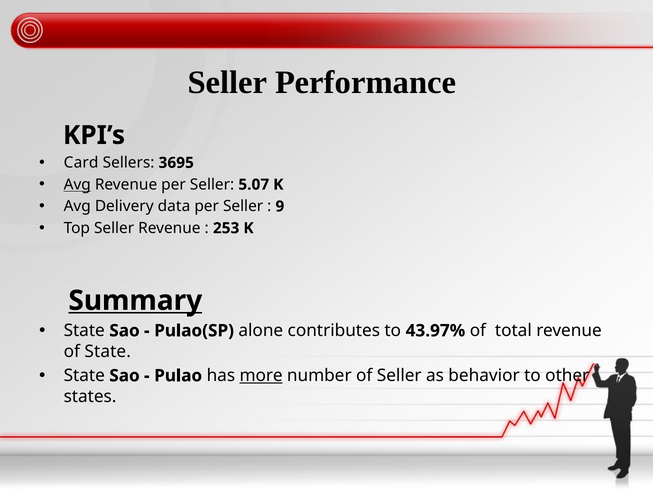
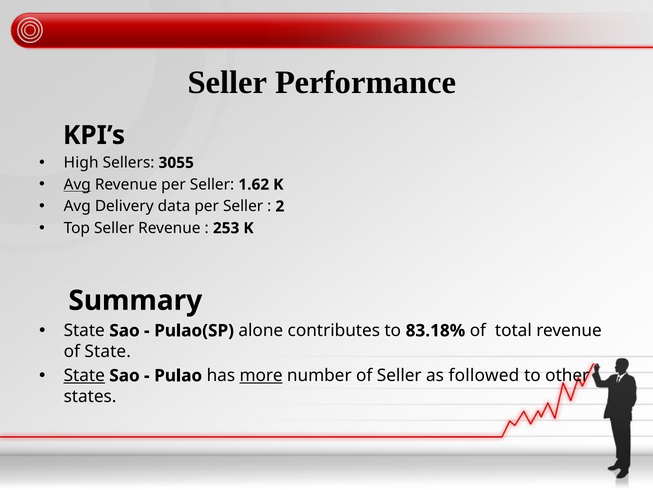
Card: Card -> High (81, 163)
3695: 3695 -> 3055 (176, 163)
5.07: 5.07 -> 1.62 (254, 184)
9: 9 -> 2 (280, 206)
Summary underline: present -> none (135, 300)
43.97%: 43.97% -> 83.18% (435, 331)
State underline: none -> present (84, 375)
behavior: behavior -> followed (484, 375)
